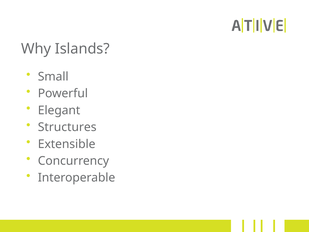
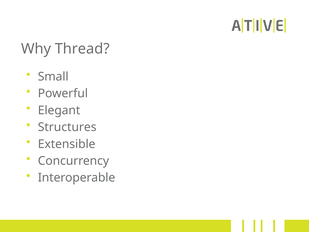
Islands: Islands -> Thread (82, 49)
